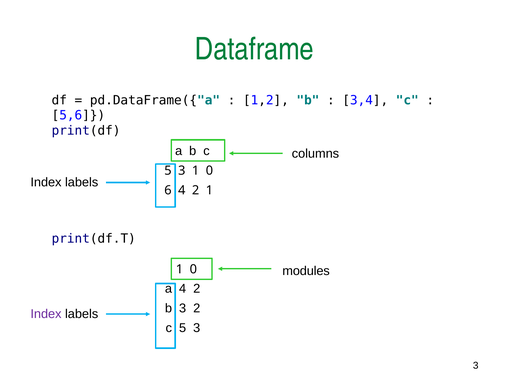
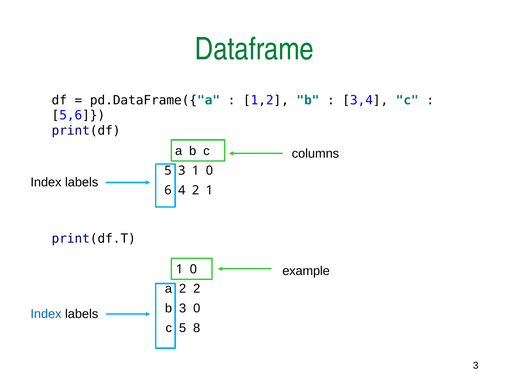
modules: modules -> example (306, 271)
a 4: 4 -> 2 (183, 289)
3 2: 2 -> 0 (197, 308)
Index colour: purple -> blue (46, 314)
5 3: 3 -> 8 (197, 328)
